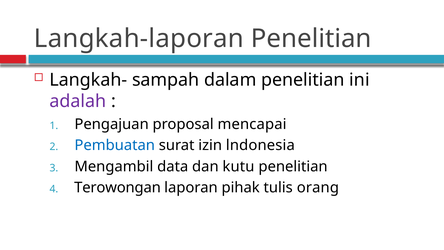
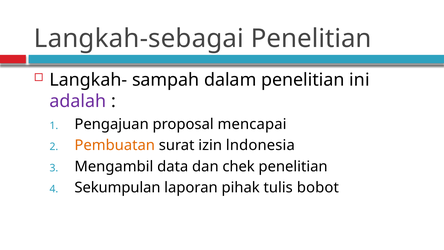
Langkah-laporan: Langkah-laporan -> Langkah-sebagai (139, 39)
Pembuatan colour: blue -> orange (115, 145)
kutu: kutu -> chek (239, 166)
Terowongan: Terowongan -> Sekumpulan (117, 188)
orang: orang -> bobot (318, 188)
